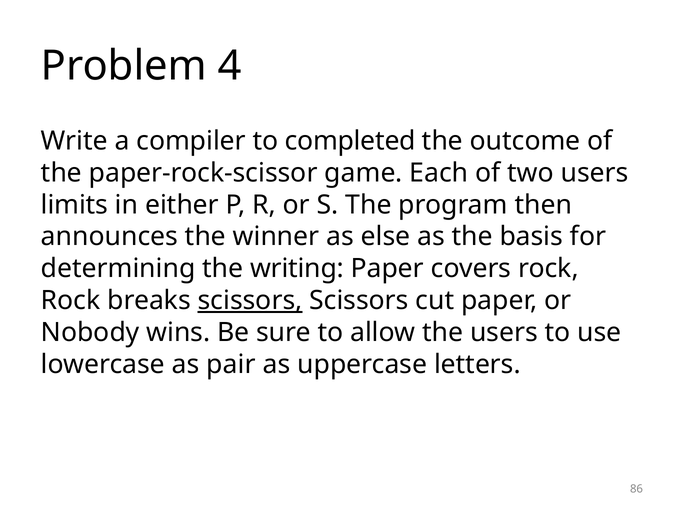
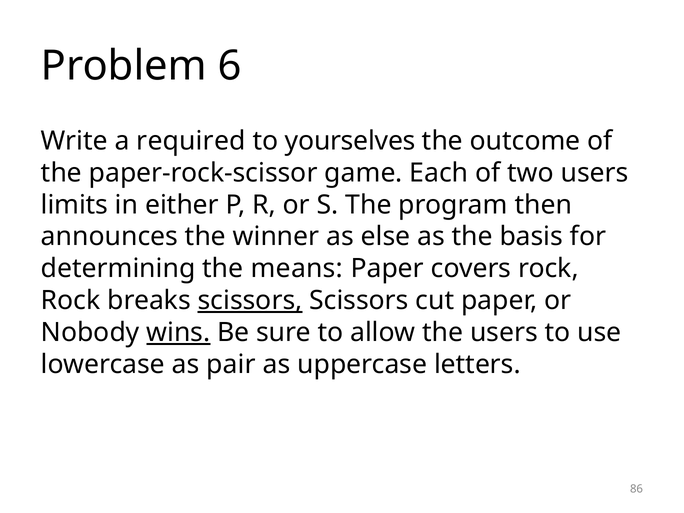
4: 4 -> 6 (230, 66)
compiler: compiler -> required (191, 141)
completed: completed -> yourselves (350, 141)
writing: writing -> means (297, 269)
wins underline: none -> present (178, 333)
